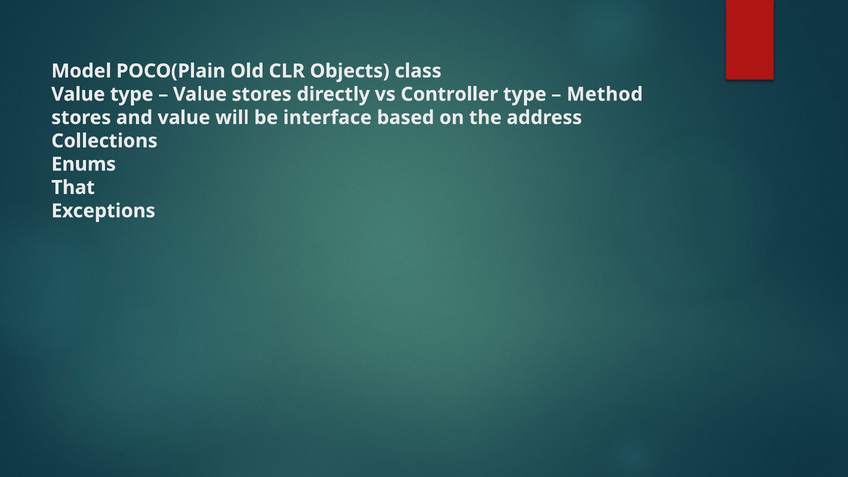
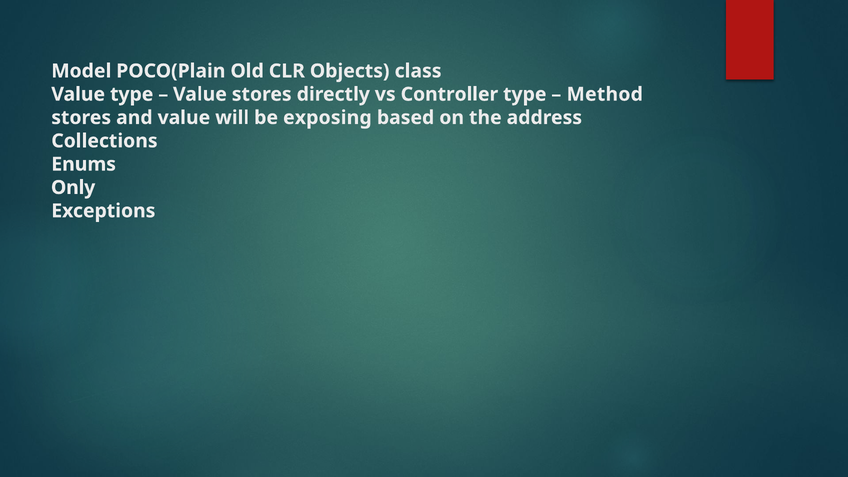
interface: interface -> exposing (327, 118)
That: That -> Only (73, 188)
